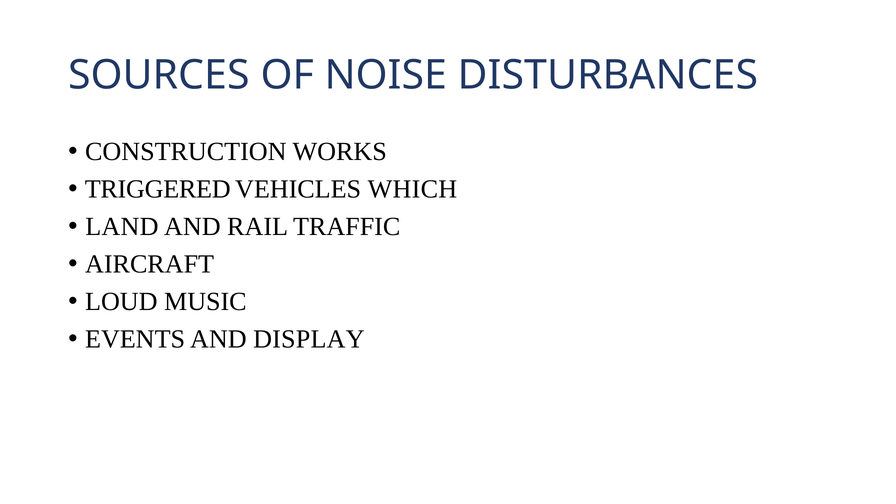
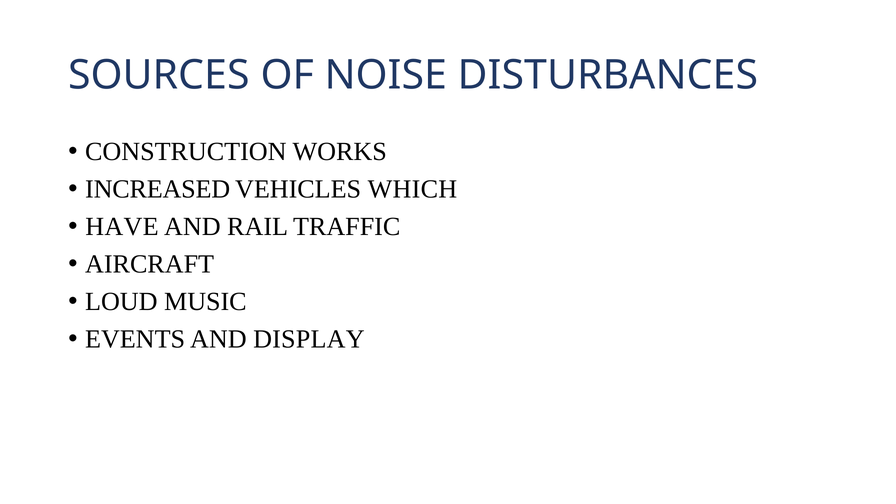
TRIGGERED: TRIGGERED -> INCREASED (158, 189)
LAND: LAND -> HAVE (122, 226)
